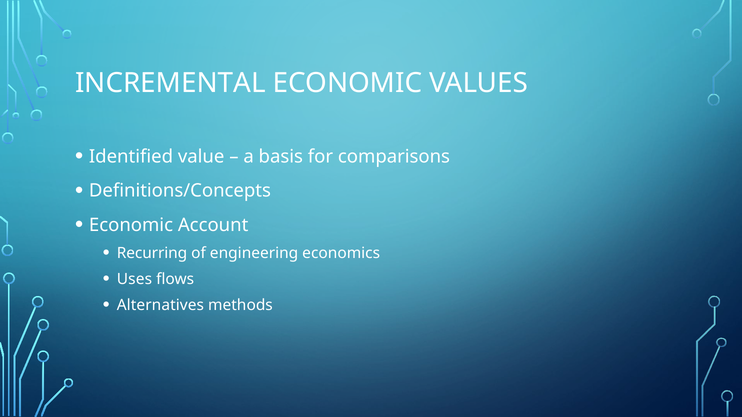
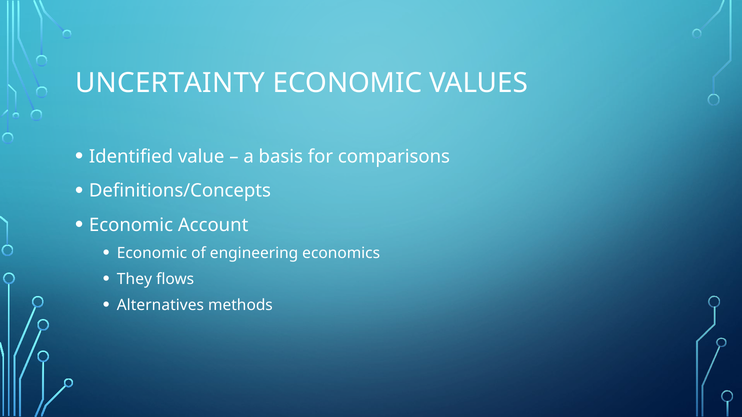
INCREMENTAL: INCREMENTAL -> UNCERTAINTY (170, 83)
Recurring: Recurring -> Economic (152, 253)
Uses: Uses -> They (134, 279)
